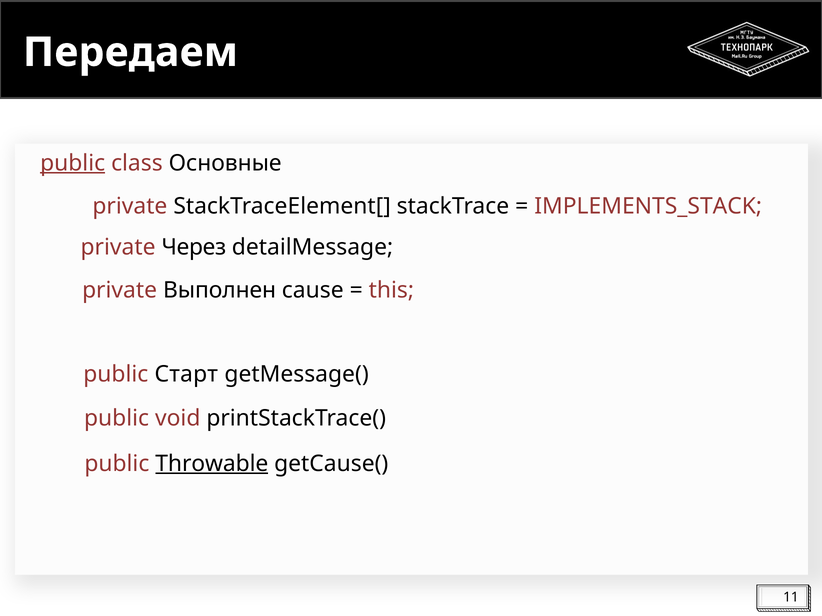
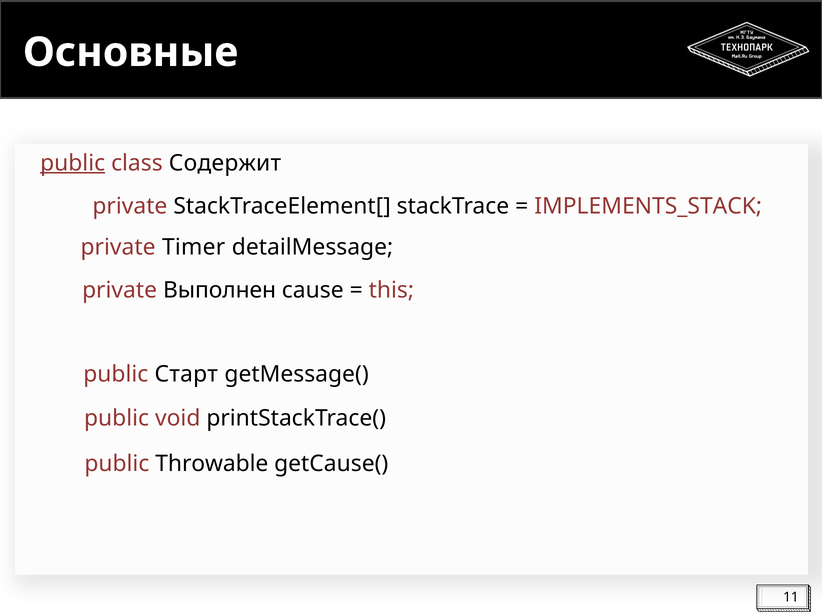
Передаем: Передаем -> Основные (131, 52)
Основные: Основные -> Содержит (225, 163)
Через: Через -> Timer (194, 247)
Throwable underline: present -> none (212, 464)
